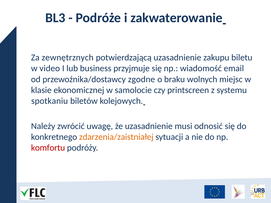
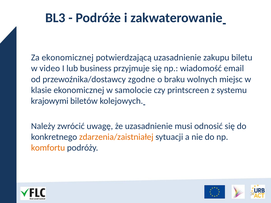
Za zewnętrznych: zewnętrznych -> ekonomicznej (68, 58)
spotkaniu: spotkaniu -> krajowymi (50, 101)
komfortu colour: red -> orange (48, 148)
